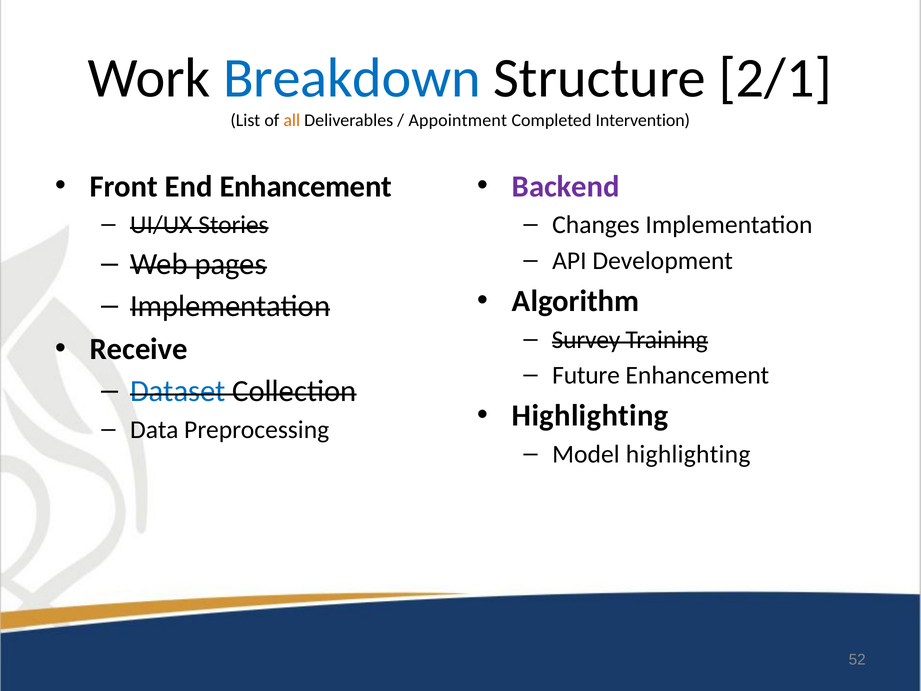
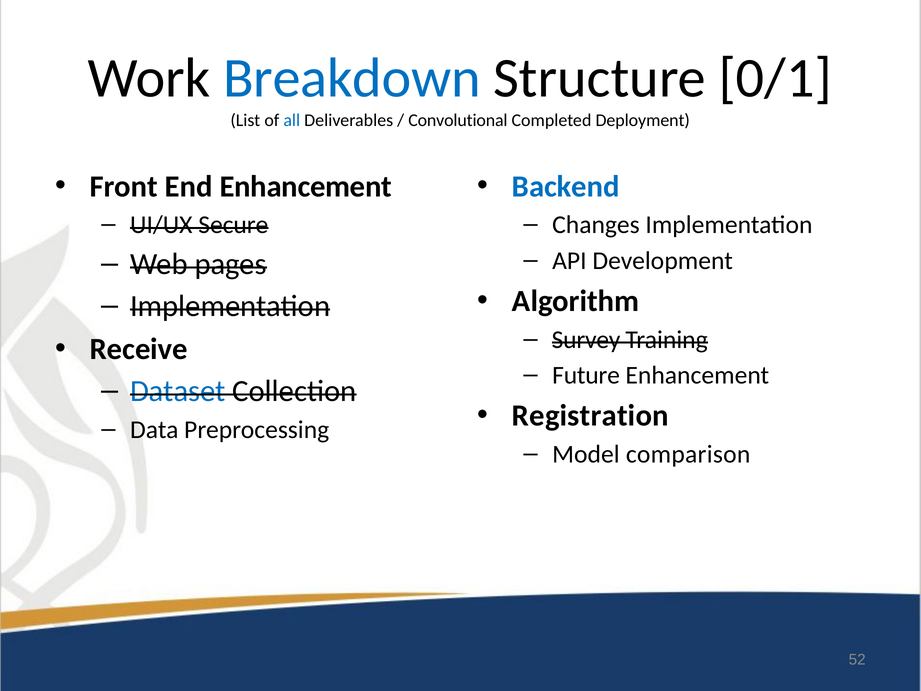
2/1: 2/1 -> 0/1 (775, 78)
all colour: orange -> blue (292, 120)
Appointment: Appointment -> Convolutional (458, 120)
Intervention: Intervention -> Deployment (643, 120)
Backend colour: purple -> blue (566, 186)
Stories: Stories -> Secure (233, 225)
Highlighting: Highlighting -> Registration (590, 416)
Model highlighting: highlighting -> comparison (688, 454)
